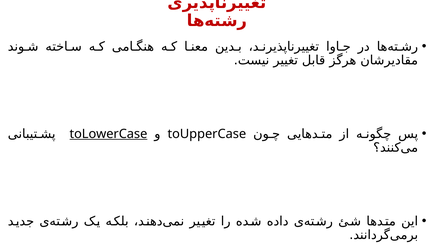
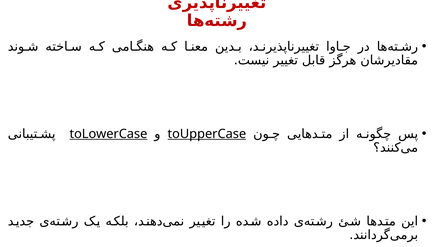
toUpperCase underline: none -> present (207, 134)
